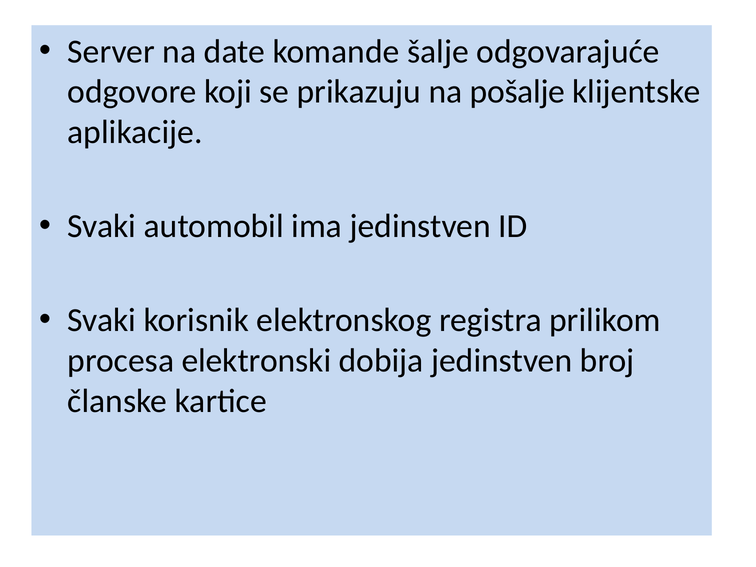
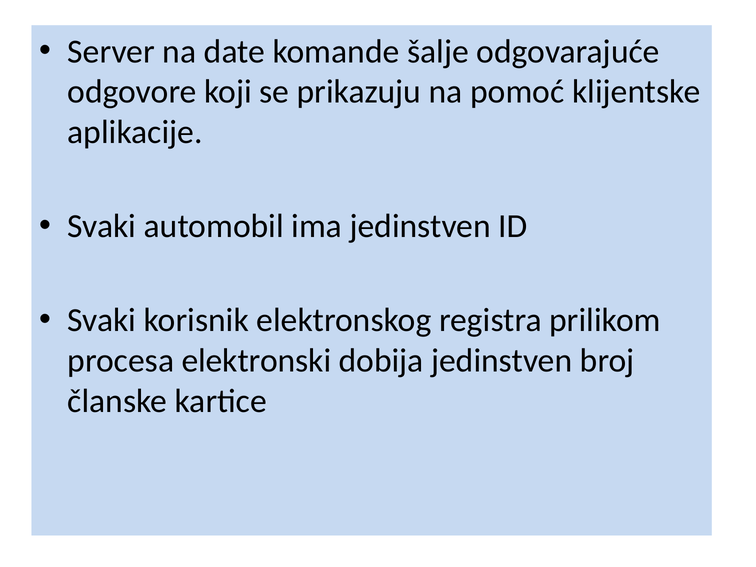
pošalje: pošalje -> pomoć (517, 92)
